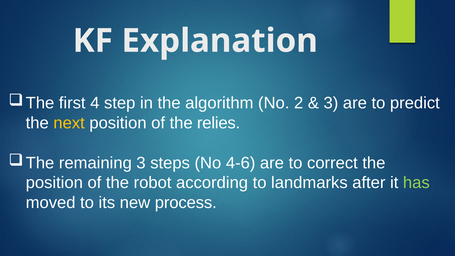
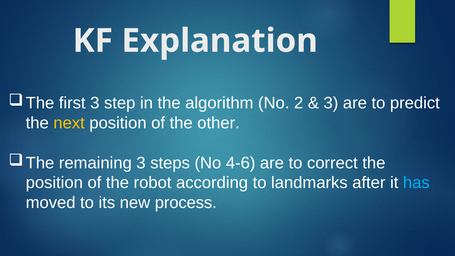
first 4: 4 -> 3 (95, 103)
relies: relies -> other (219, 123)
has colour: light green -> light blue (416, 183)
